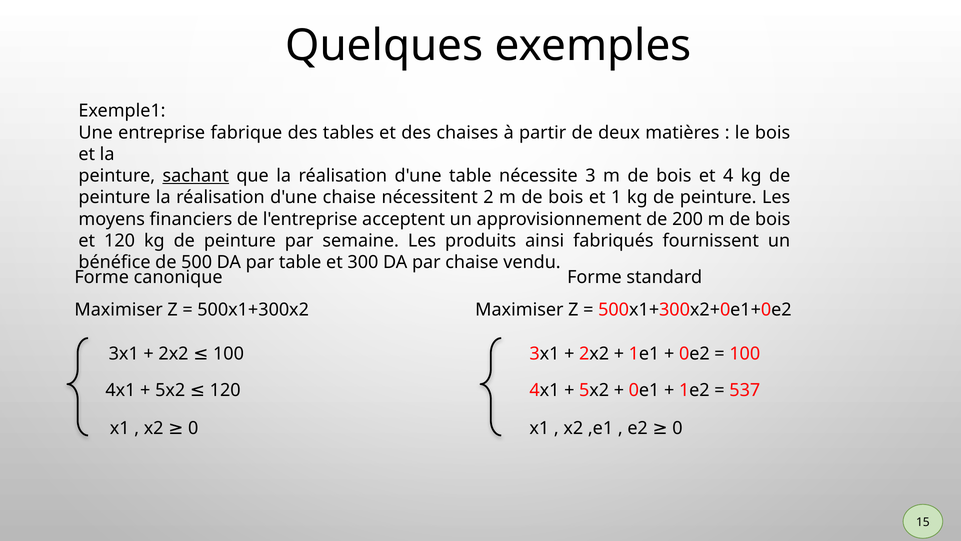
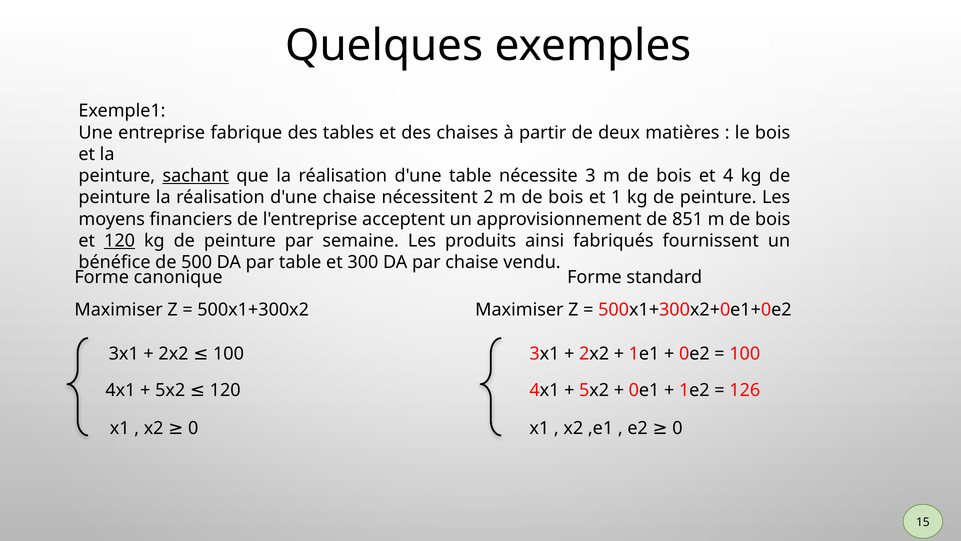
200: 200 -> 851 (688, 219)
120 underline: none -> present (120, 241)
537: 537 -> 126 (745, 390)
